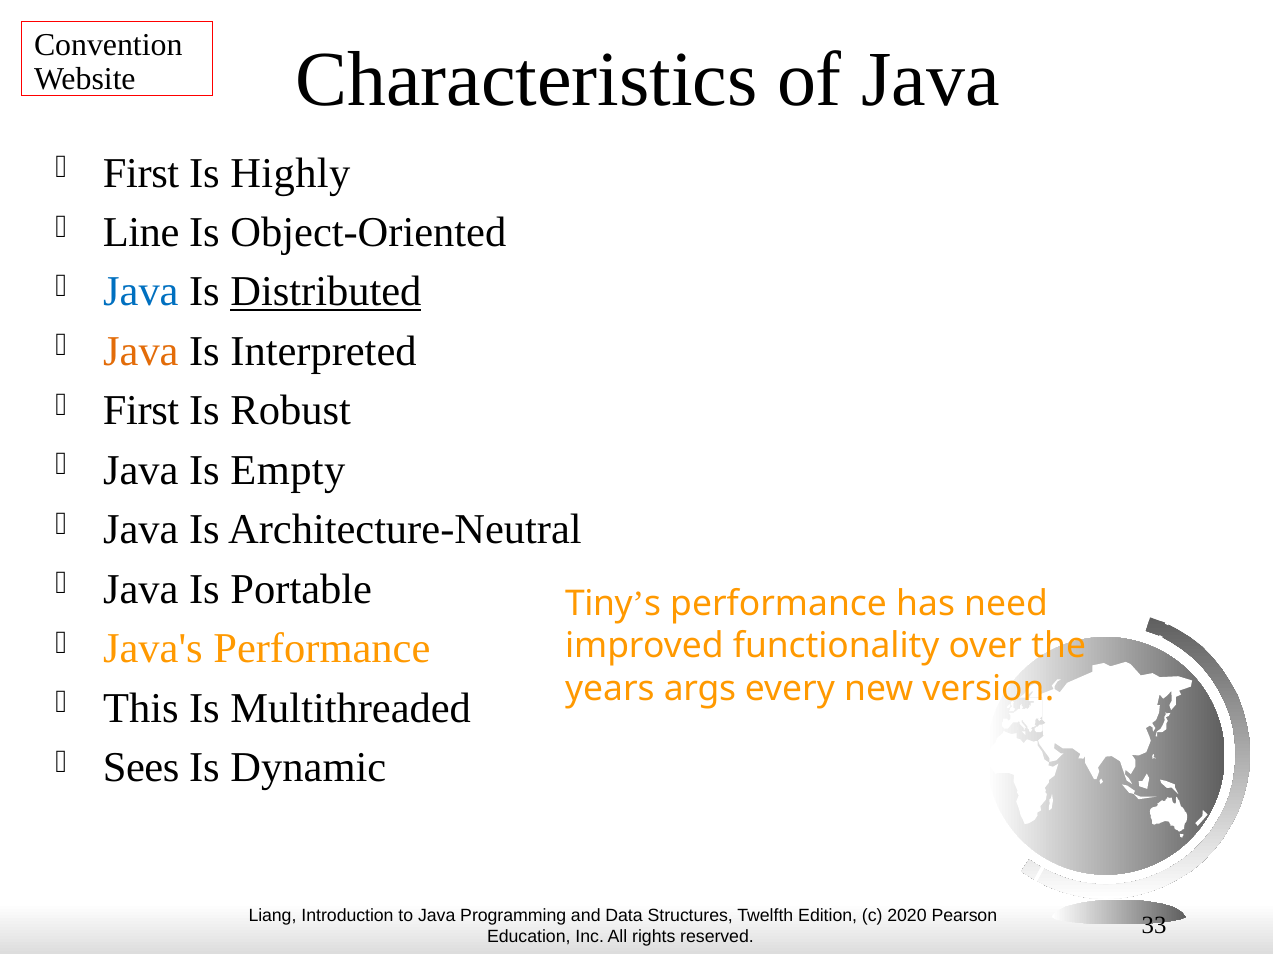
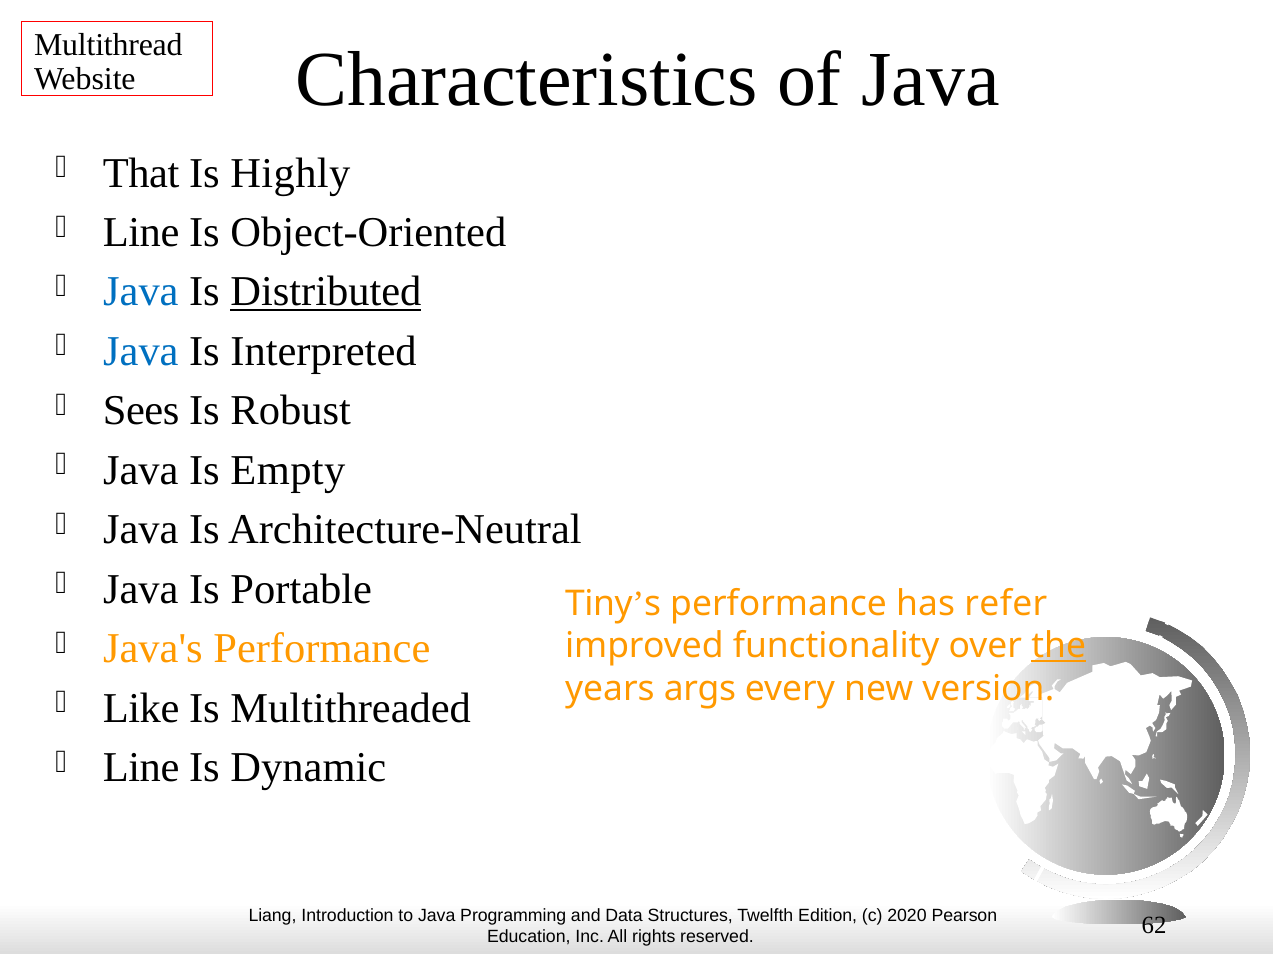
Convention: Convention -> Multithread (108, 45)
First: First -> That (141, 173)
Java colour: orange -> blue (141, 352)
First: First -> Sees (141, 411)
need: need -> refer (1006, 604)
the underline: none -> present (1059, 646)
This: This -> Like (141, 708)
Sees: Sees -> Line (141, 768)
33: 33 -> 62 (1154, 926)
